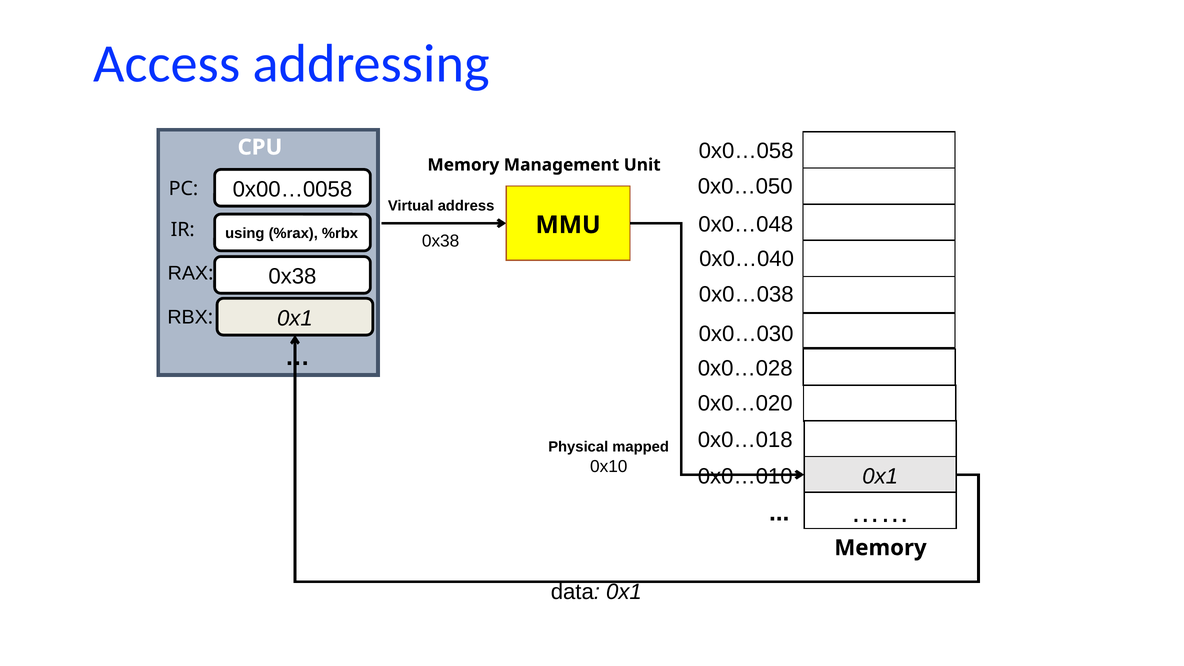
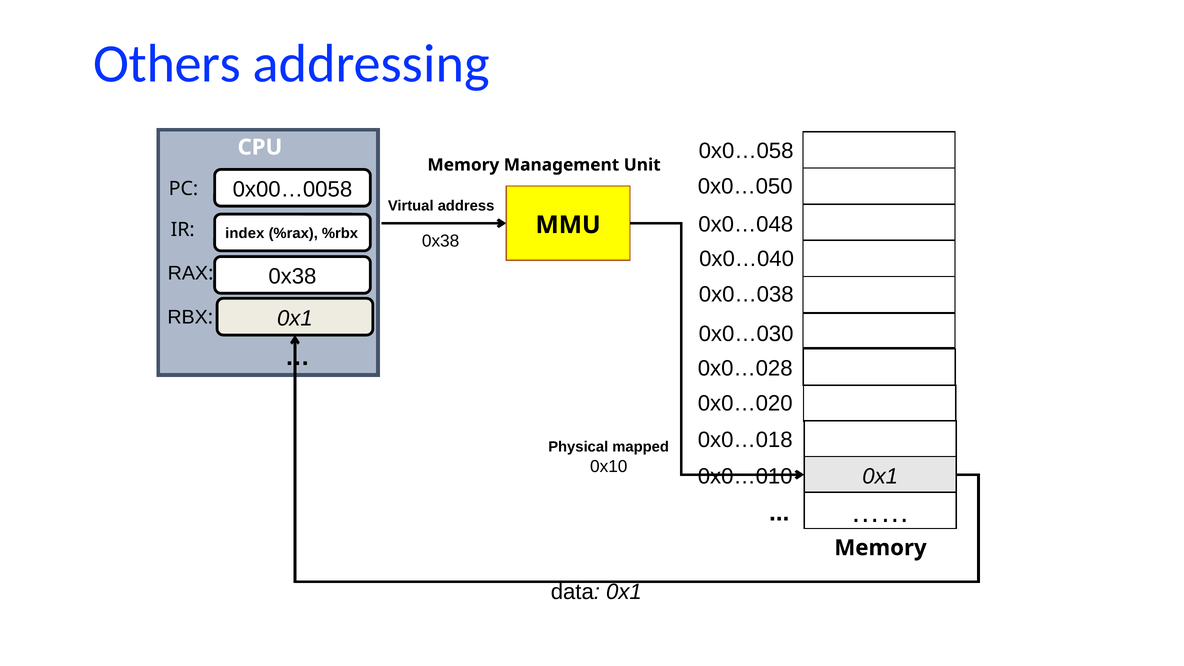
Access: Access -> Others (167, 64)
using: using -> index (245, 233)
